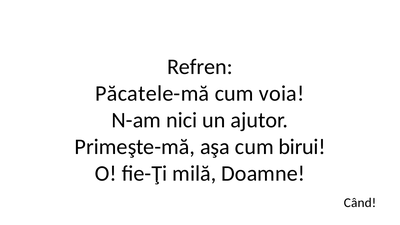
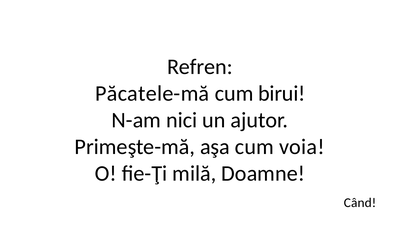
voia: voia -> birui (282, 93)
birui: birui -> voia (302, 147)
